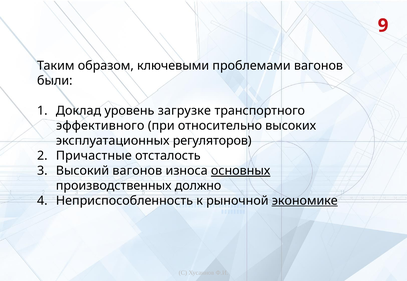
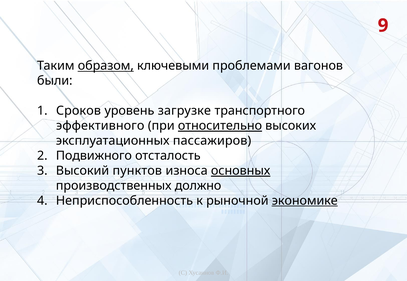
образом underline: none -> present (106, 66)
Доклад: Доклад -> Сроков (78, 111)
относительно underline: none -> present (220, 126)
регуляторов: регуляторов -> пассажиров (212, 141)
Причастные: Причастные -> Подвижного (94, 156)
Высокий вагонов: вагонов -> пунктов (137, 171)
